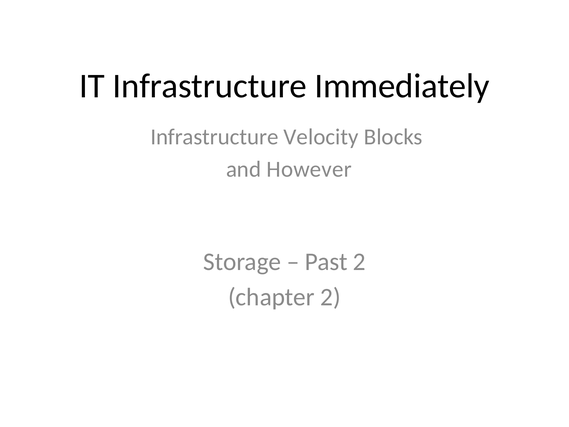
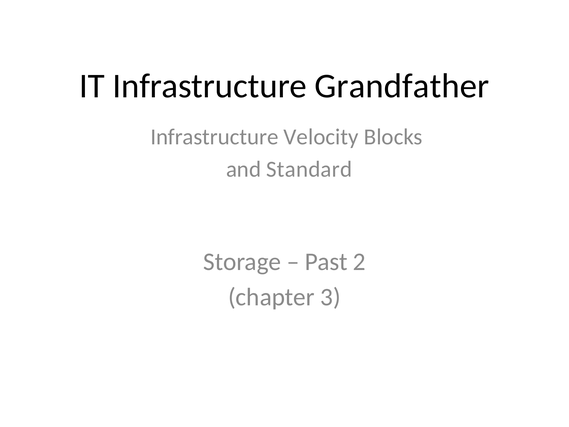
Immediately: Immediately -> Grandfather (402, 86)
However: However -> Standard (309, 169)
chapter 2: 2 -> 3 (331, 297)
